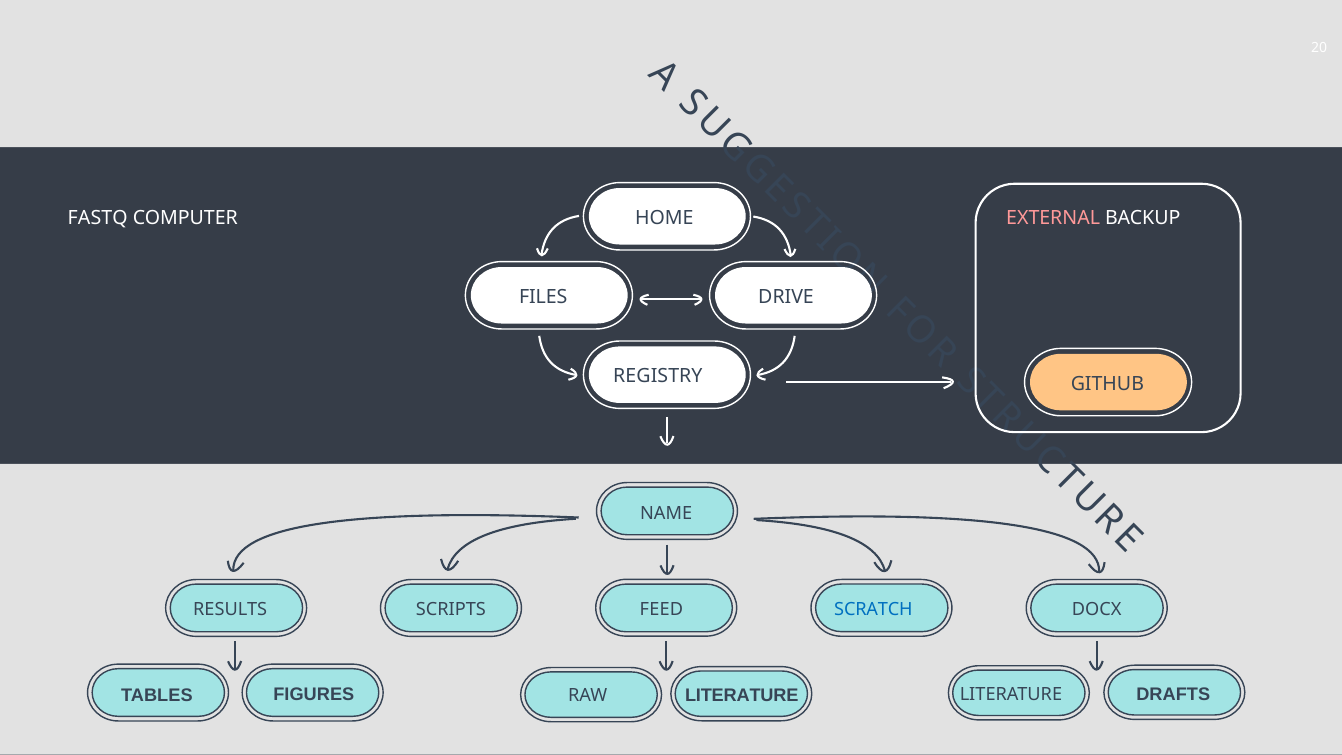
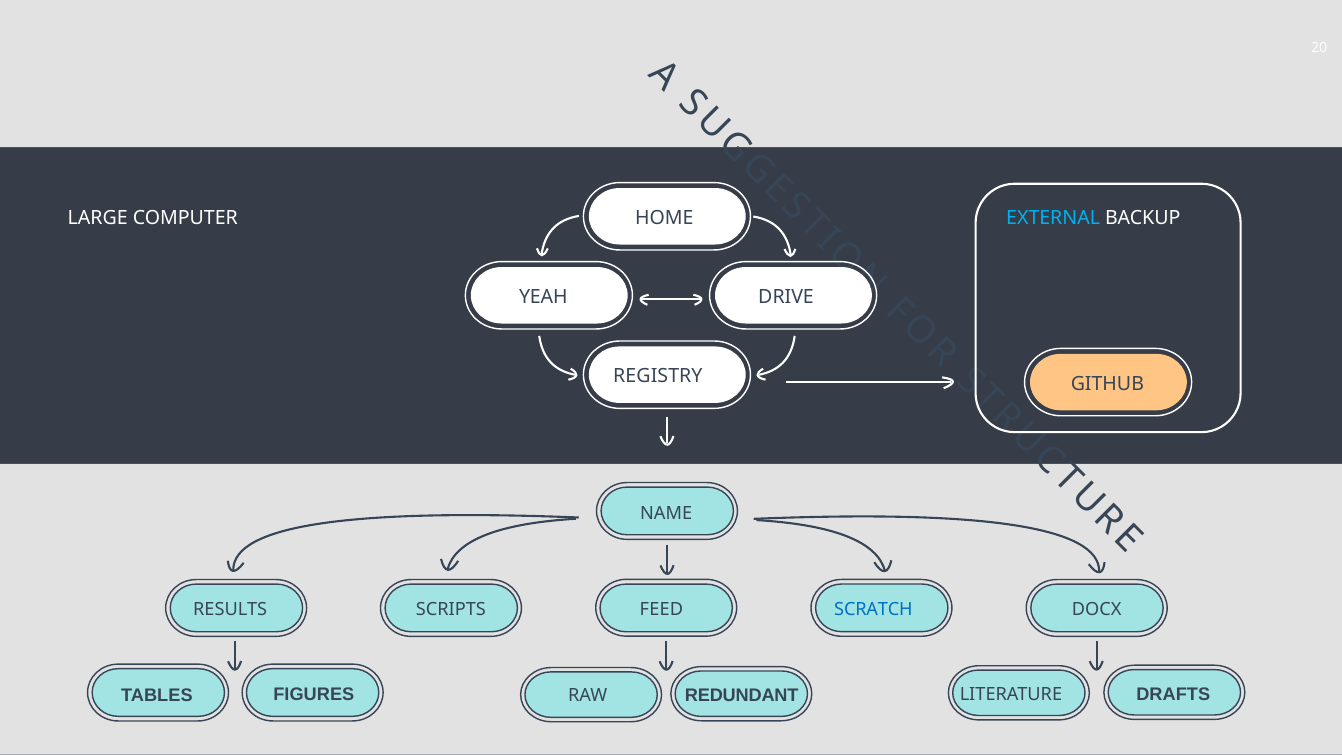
FASTQ: FASTQ -> LARGE (98, 218)
EXTERNAL colour: pink -> light blue (1053, 218)
FILES: FILES -> YEAH (543, 297)
LITERATURE: LITERATURE -> REDUNDANT (742, 696)
